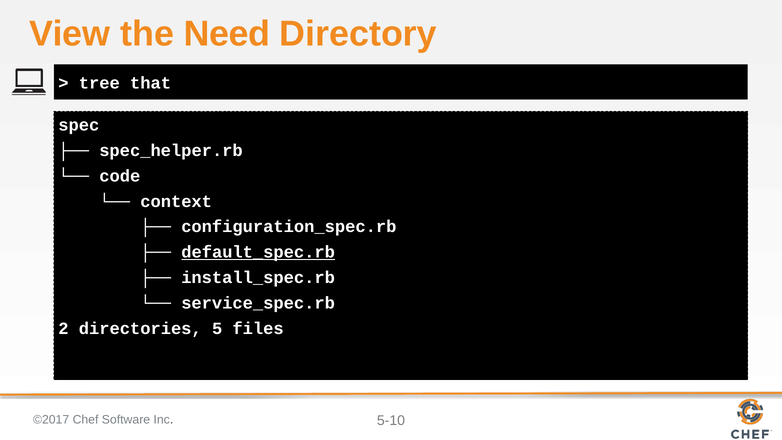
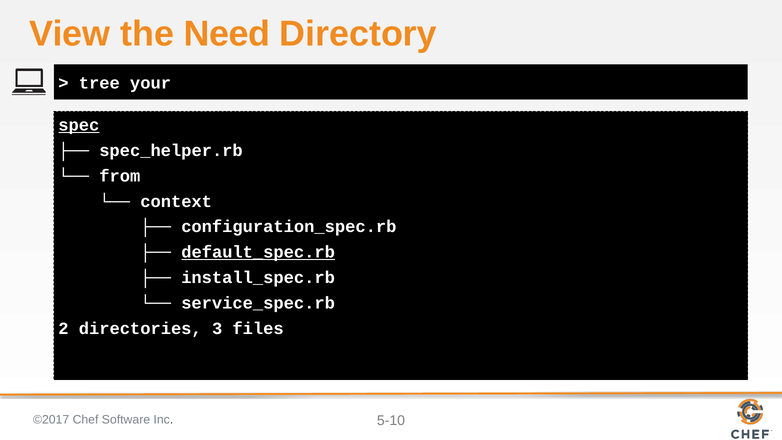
that: that -> your (151, 83)
spec underline: none -> present (79, 125)
code: code -> from (120, 176)
5: 5 -> 3 (217, 328)
